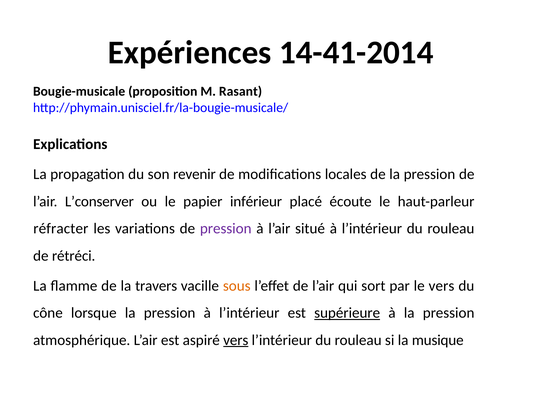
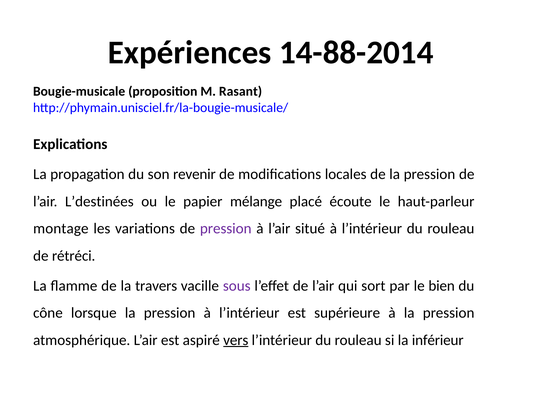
14-41-2014: 14-41-2014 -> 14-88-2014 (356, 52)
L’conserver: L’conserver -> L’destinées (99, 201)
inférieur: inférieur -> mélange (256, 201)
réfracter: réfracter -> montage (61, 228)
sous colour: orange -> purple (237, 286)
le vers: vers -> bien (442, 286)
supérieure underline: present -> none (347, 313)
musique: musique -> inférieur (438, 340)
